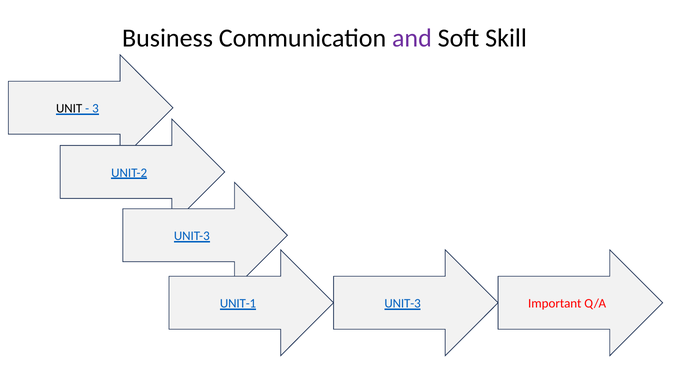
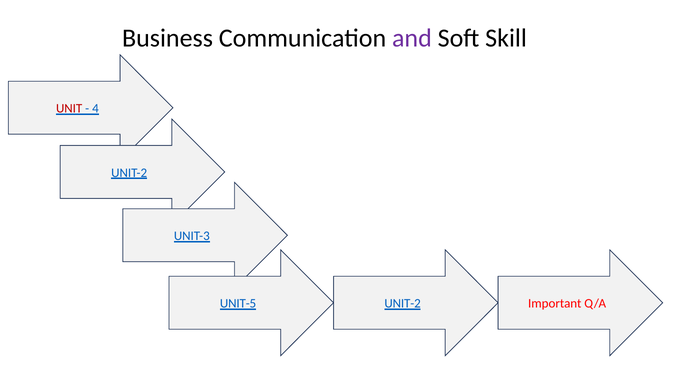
UNIT colour: black -> red (69, 108)
3: 3 -> 4 (95, 108)
UNIT-1: UNIT-1 -> UNIT-5 (238, 303)
UNIT-3: UNIT-3 -> UNIT-2 (403, 303)
